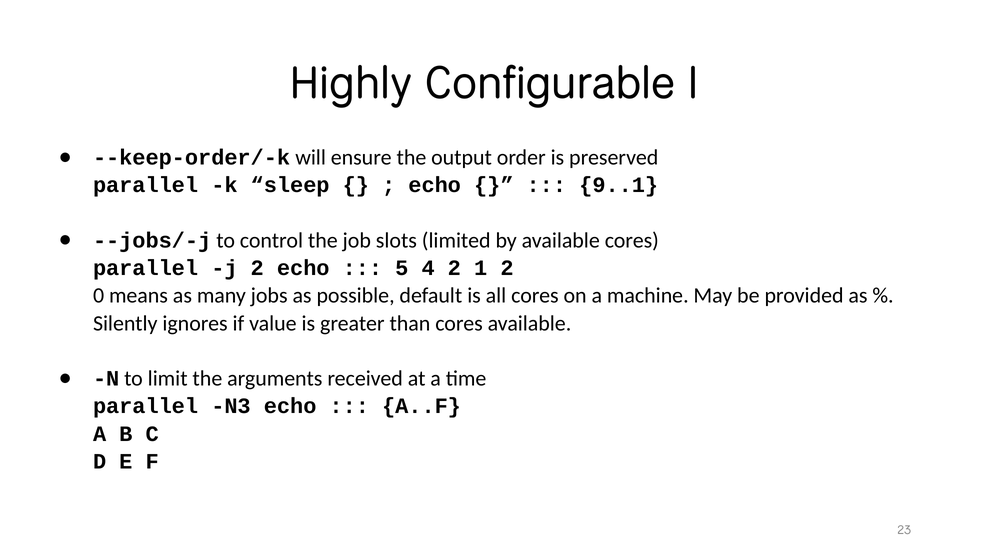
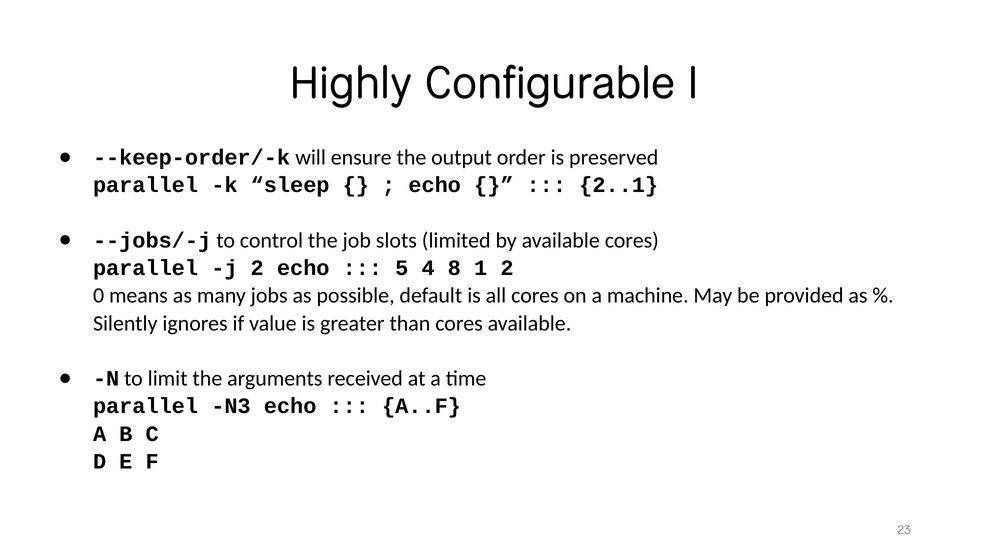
9..1: 9..1 -> 2..1 (619, 185)
4 2: 2 -> 8 (454, 268)
